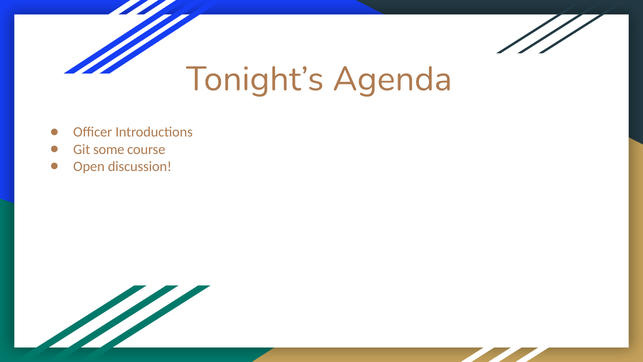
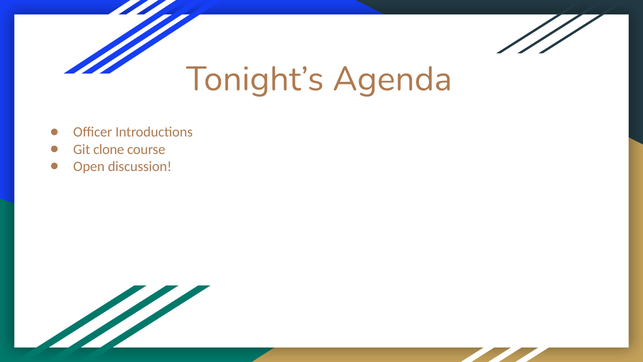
some: some -> clone (109, 149)
